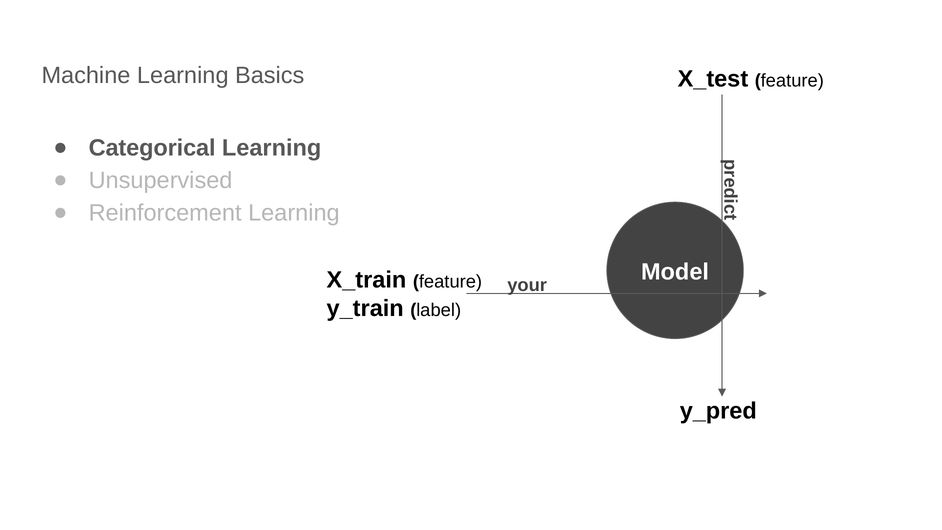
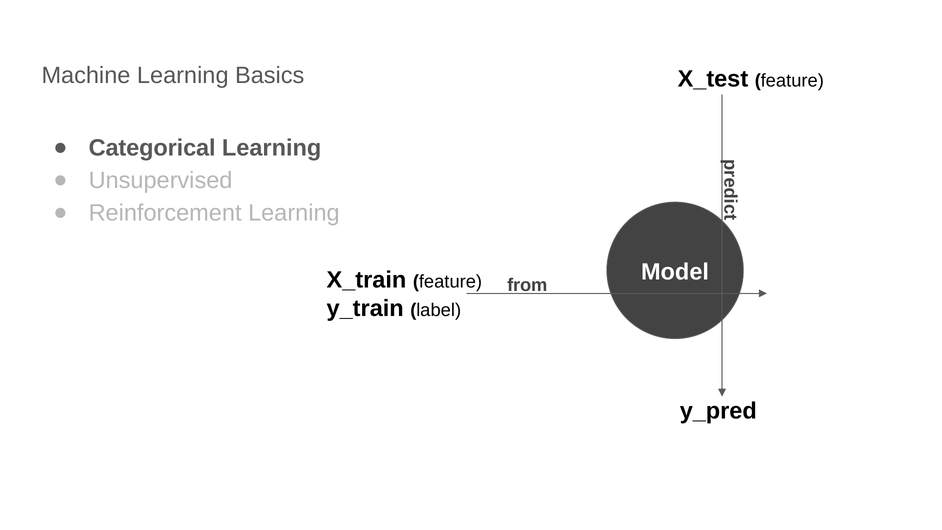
your: your -> from (527, 285)
